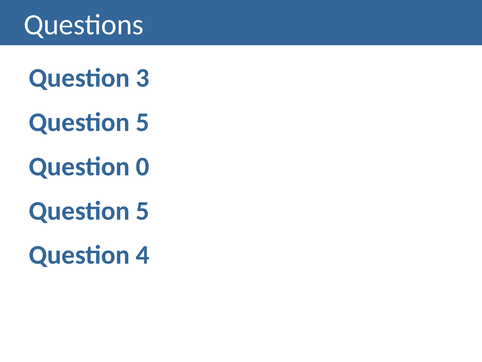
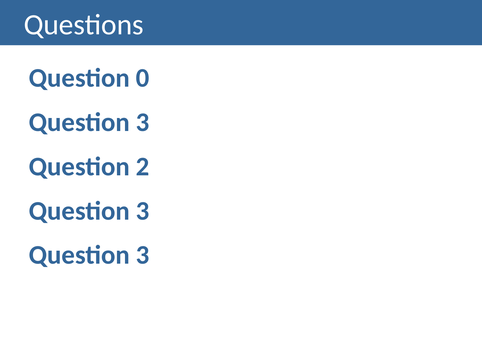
3: 3 -> 0 (143, 78)
5: 5 -> 3 (143, 122)
0: 0 -> 2 (143, 166)
5: 5 -> 3 (143, 211)
4: 4 -> 3 (143, 255)
